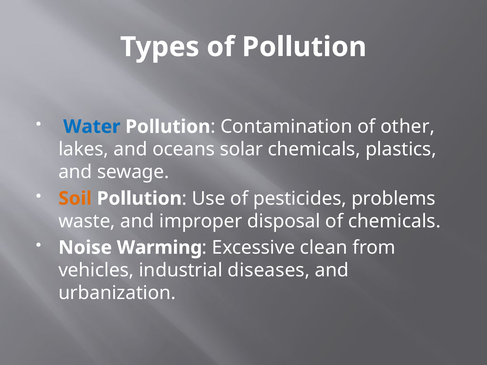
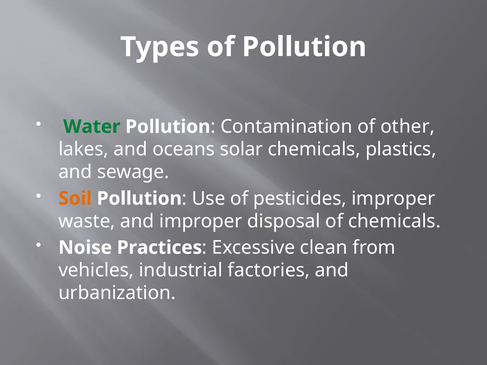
Water colour: blue -> green (92, 127)
pesticides problems: problems -> improper (393, 199)
Warming: Warming -> Practices (159, 248)
diseases: diseases -> factories (269, 270)
